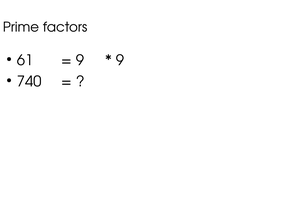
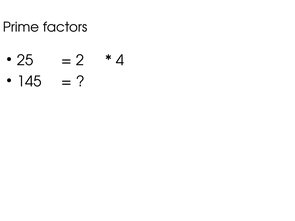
61: 61 -> 25 (25, 60)
9: 9 -> 2 (80, 60)
9: 9 -> 4 (120, 60)
740: 740 -> 145 (29, 82)
